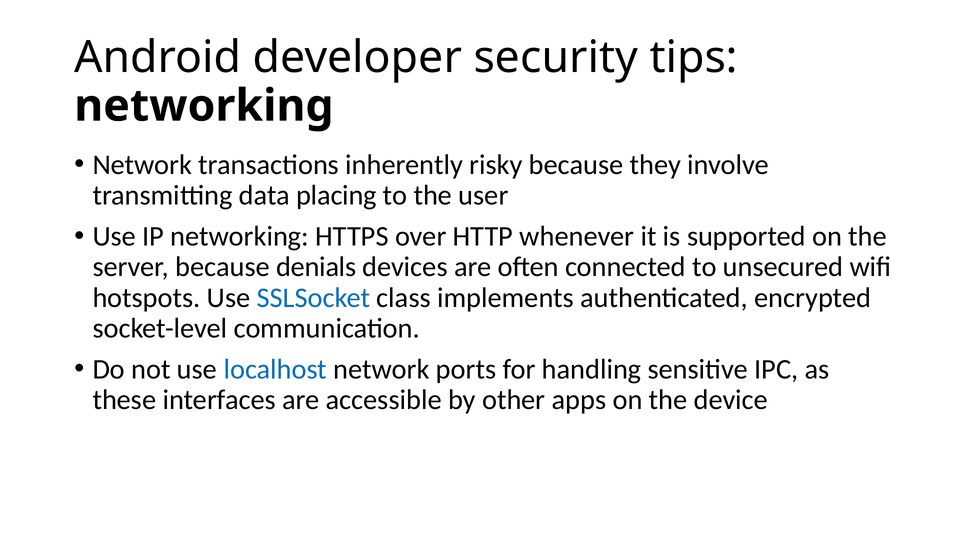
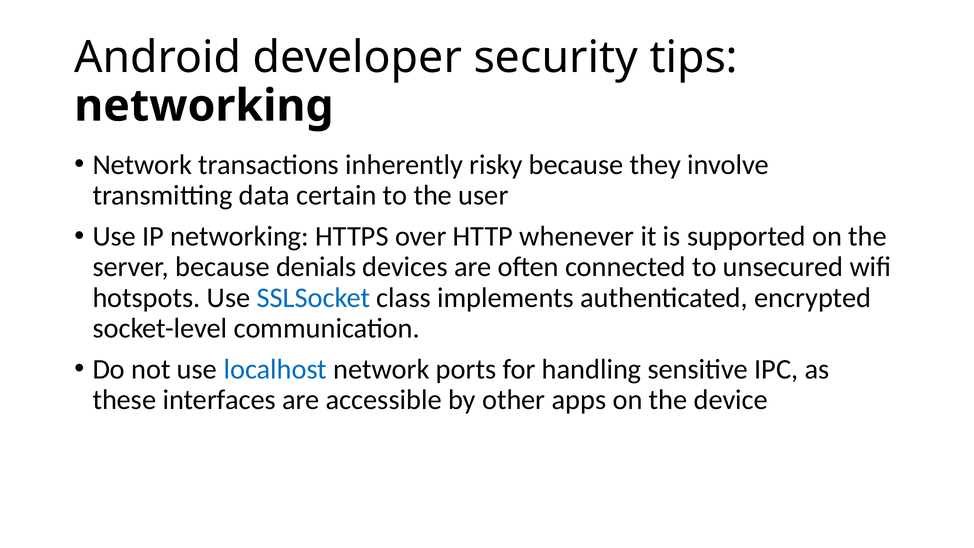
placing: placing -> certain (336, 195)
